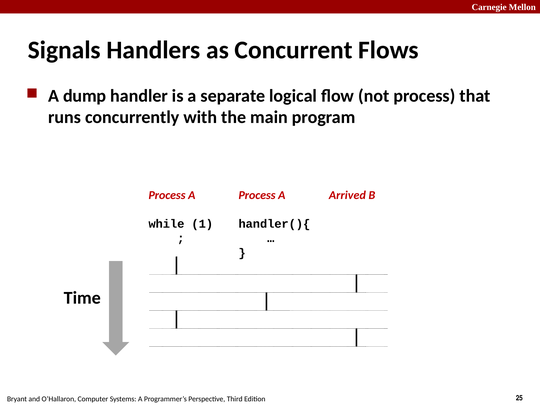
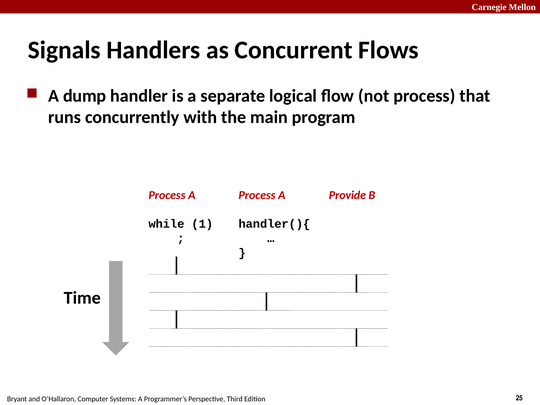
Arrived: Arrived -> Provide (347, 195)
